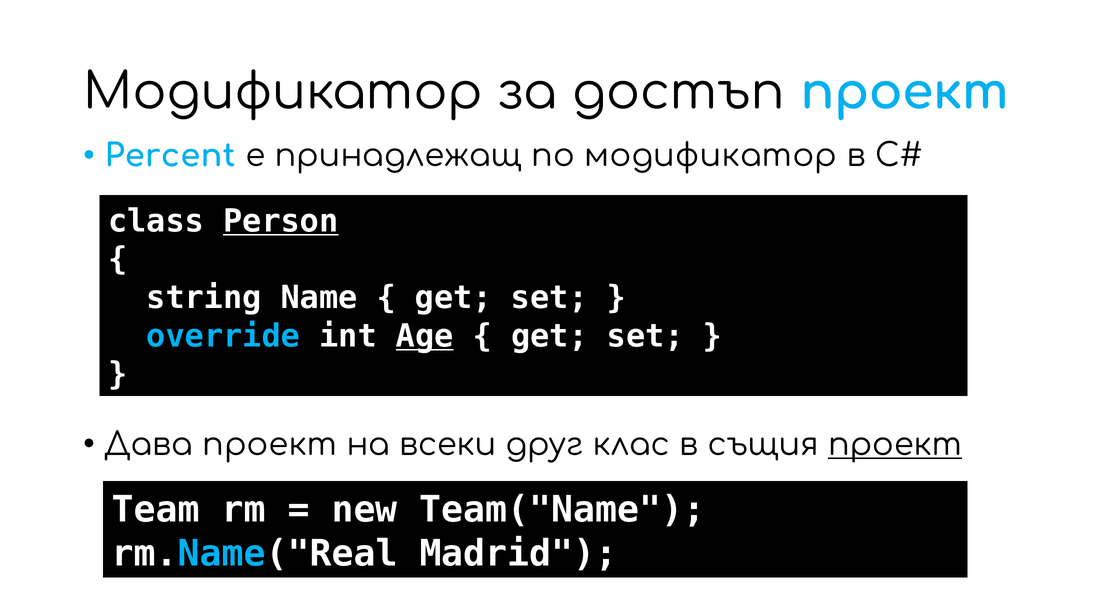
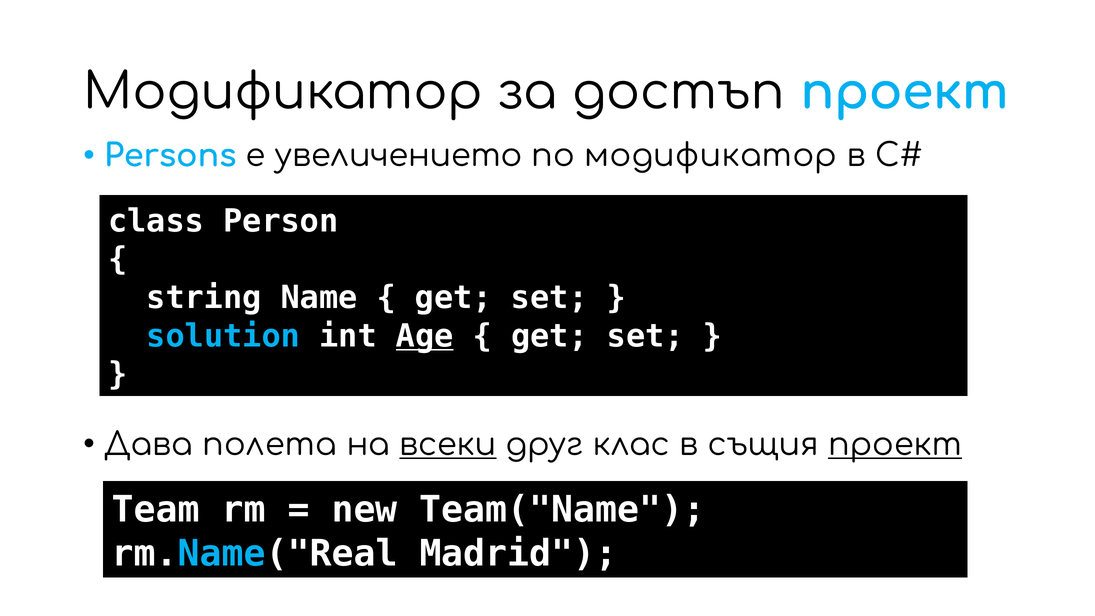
Percent: Percent -> Persons (170, 156)
принадлежащ: принадлежащ -> увеличението (398, 156)
Person underline: present -> none (281, 221)
override: override -> solution (223, 336)
Дава проект: проект -> полета (270, 445)
всеки underline: none -> present (448, 445)
